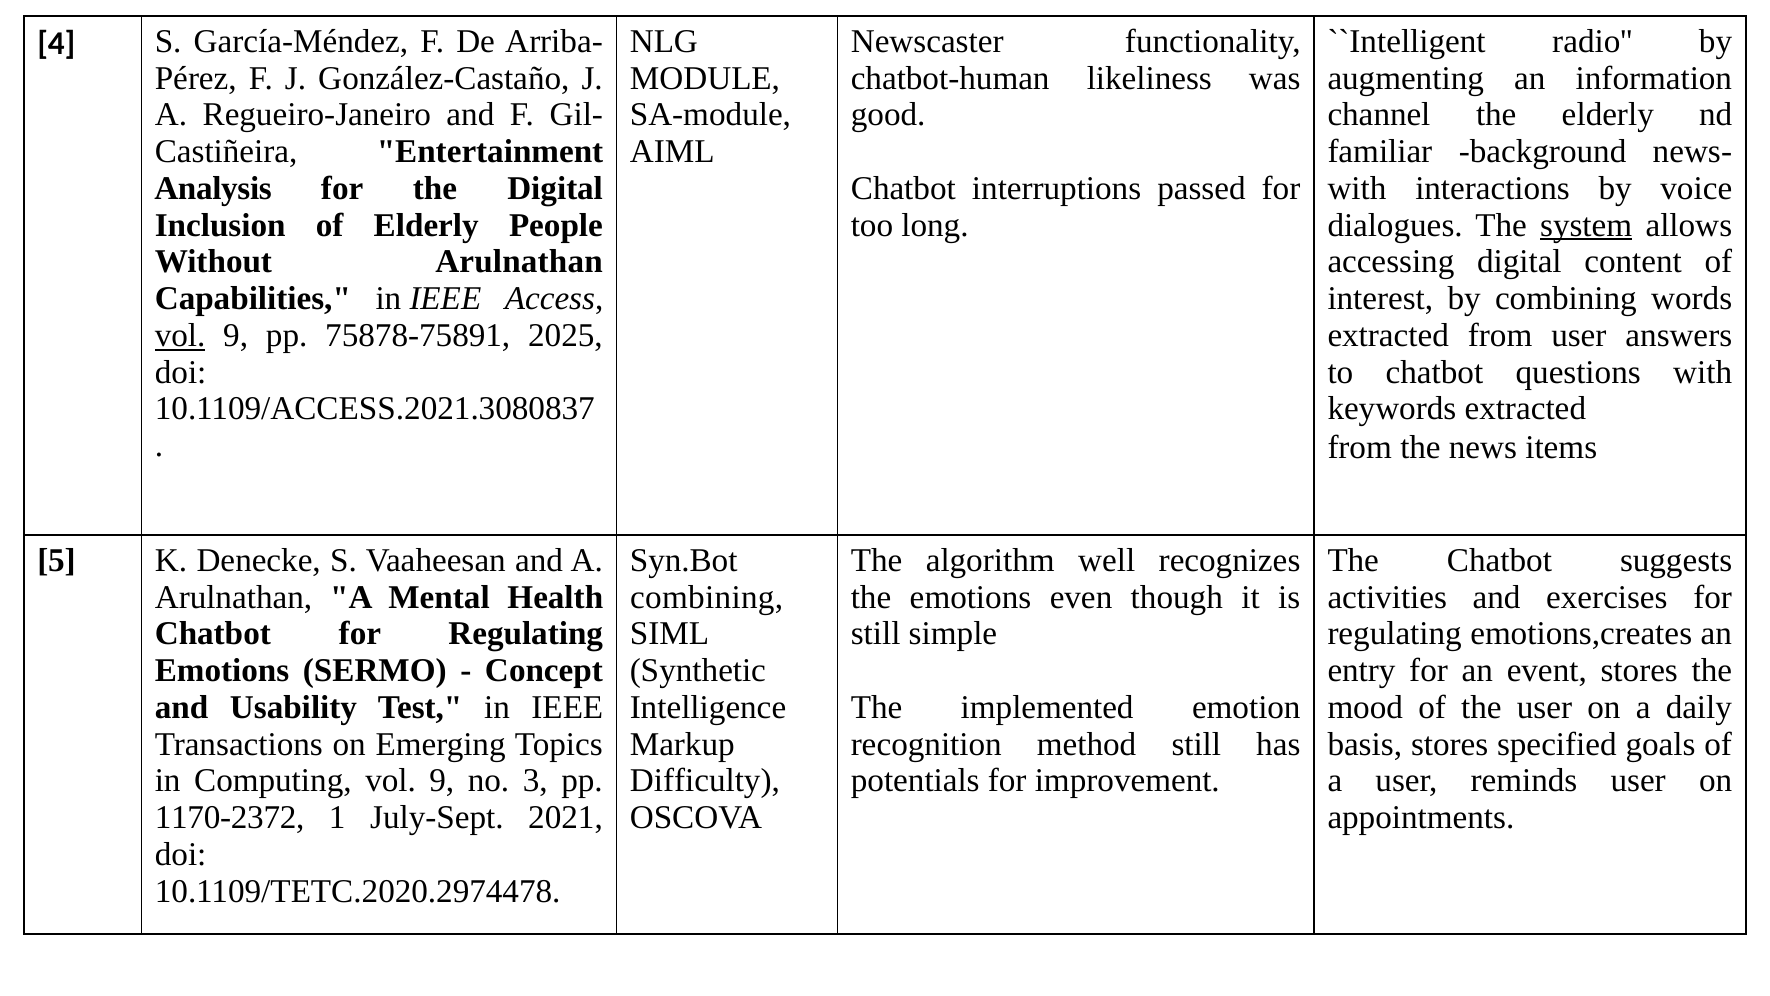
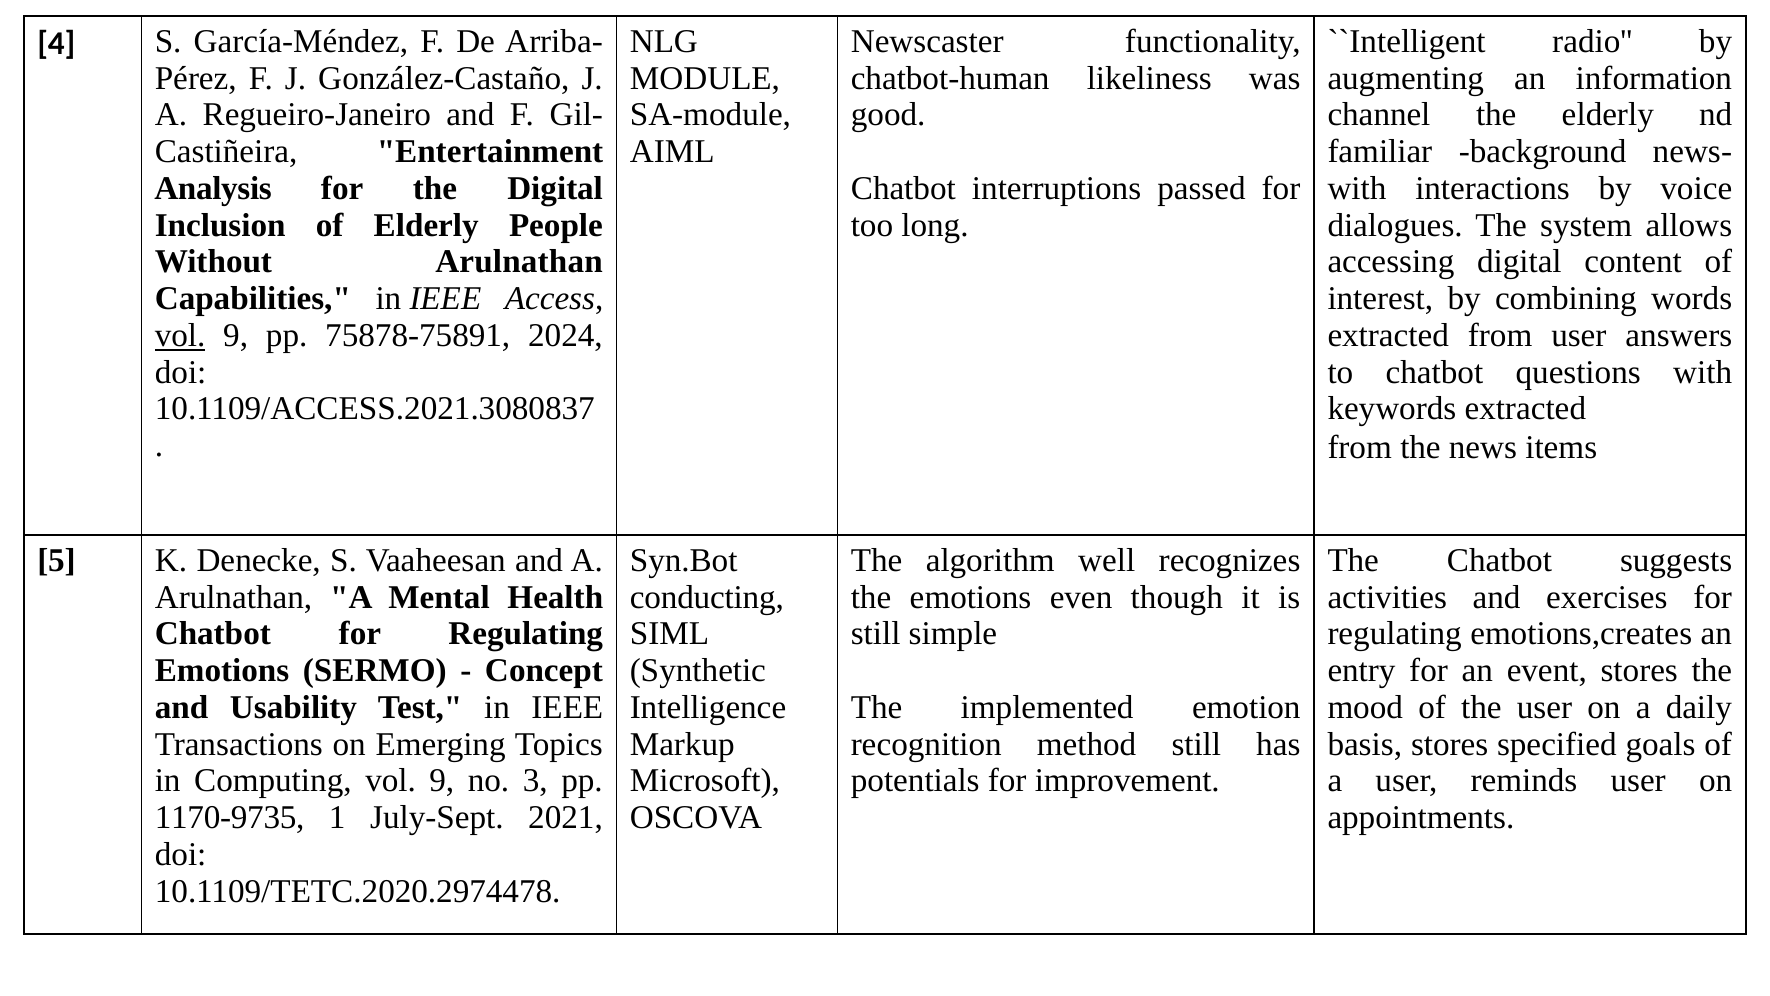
system underline: present -> none (1586, 225)
2025: 2025 -> 2024 (565, 335)
combining: combining -> conducting (707, 597)
Difficulty: Difficulty -> Microsoft (705, 781)
1170-2372: 1170-2372 -> 1170-9735 (230, 817)
